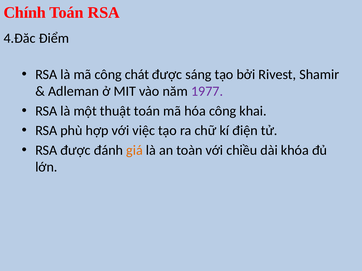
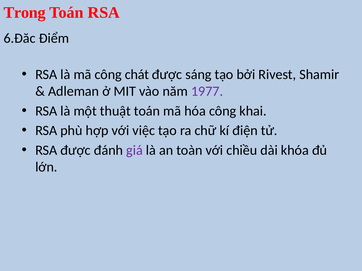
Chính: Chính -> Trong (25, 13)
4.Đăc: 4.Đăc -> 6.Đăc (20, 38)
giá colour: orange -> purple (134, 150)
